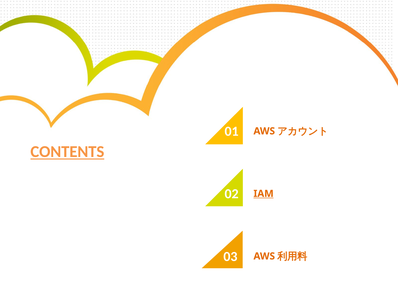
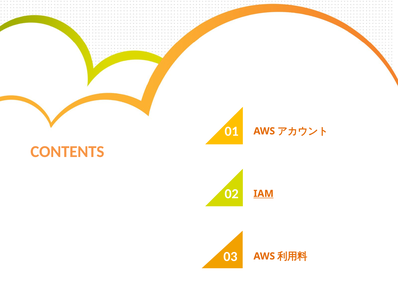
CONTENTS underline: present -> none (67, 152)
